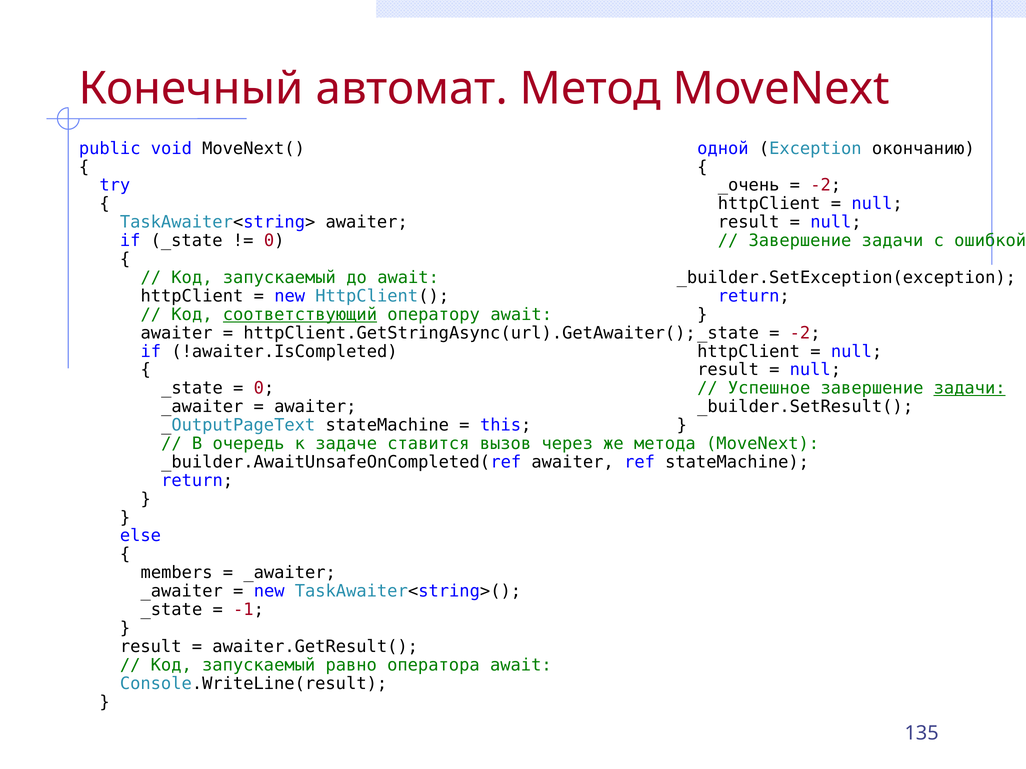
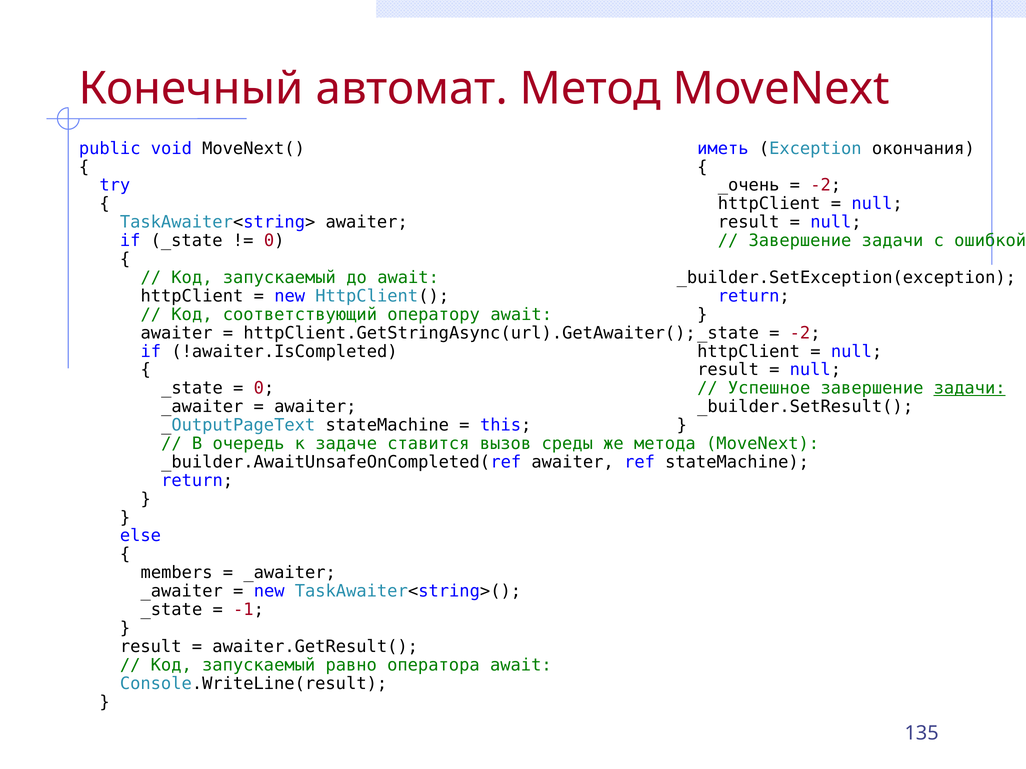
одной: одной -> иметь (723, 149)
окончанию: окончанию -> окончания (923, 149)
соответствующий underline: present -> none (300, 315)
через: через -> среды (567, 444)
